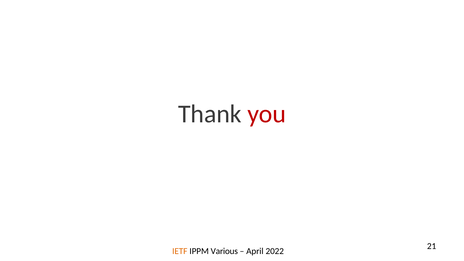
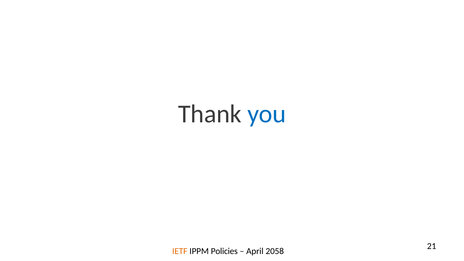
you colour: red -> blue (267, 114)
Various: Various -> Policies (224, 251)
2022: 2022 -> 2058 (275, 251)
